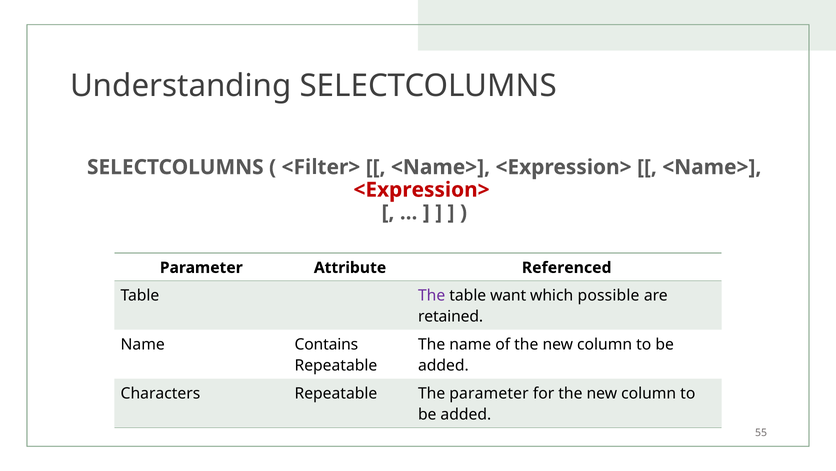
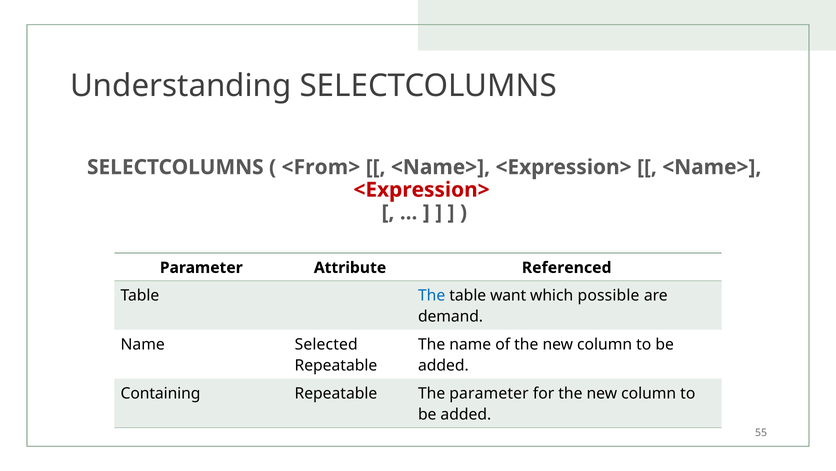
<Filter>: <Filter> -> <From> (321, 167)
The colour: purple -> blue (432, 295)
retained: retained -> demand (451, 316)
Contains: Contains -> Selected (326, 344)
Characters: Characters -> Containing (161, 393)
